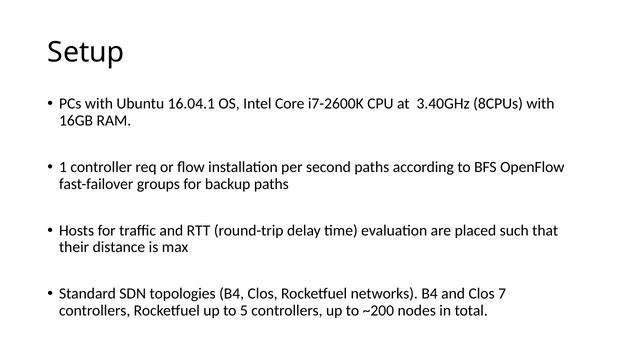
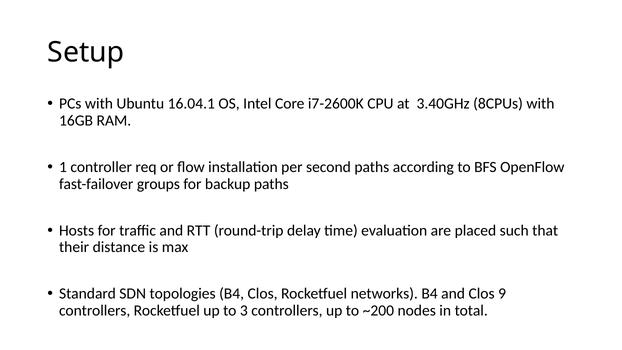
7: 7 -> 9 (502, 294)
5: 5 -> 3 (244, 311)
